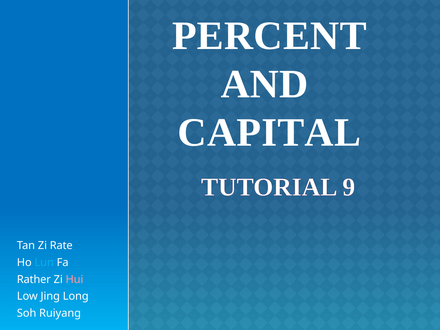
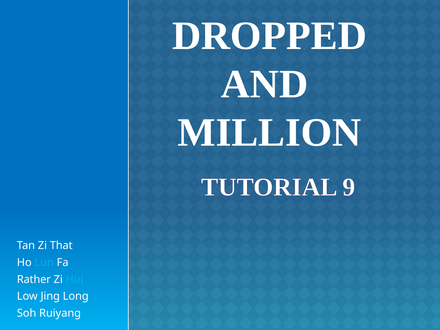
PERCENT: PERCENT -> DROPPED (269, 36)
CAPITAL: CAPITAL -> MILLION (269, 133)
Rate: Rate -> That (61, 246)
Hui colour: pink -> light blue (74, 279)
